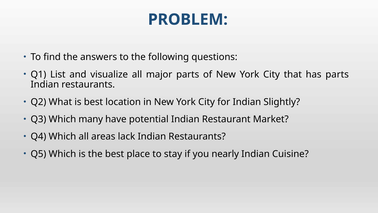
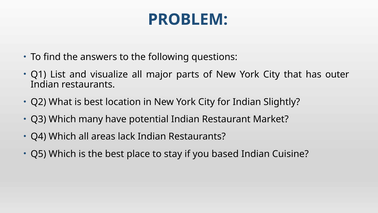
has parts: parts -> outer (337, 74)
nearly: nearly -> based (225, 154)
